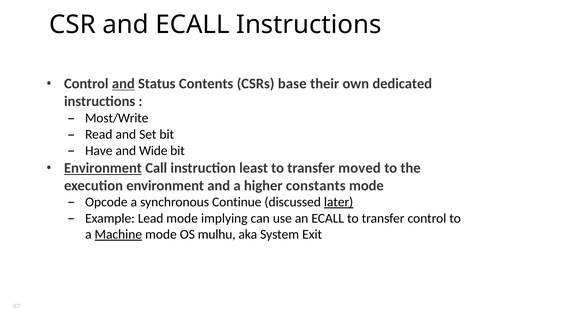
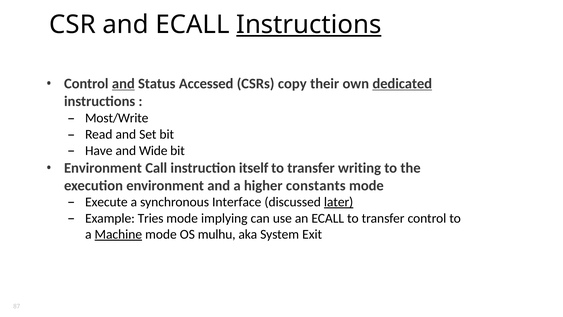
Instructions underline: none -> present (309, 25)
Contents: Contents -> Accessed (206, 84)
base: base -> copy (292, 84)
dedicated underline: none -> present (402, 84)
Environment underline: present -> none (103, 168)
least: least -> itself (254, 168)
moved: moved -> writing (360, 168)
Opcode: Opcode -> Execute (106, 202)
Continue: Continue -> Interface (237, 202)
Lead: Lead -> Tries (151, 218)
